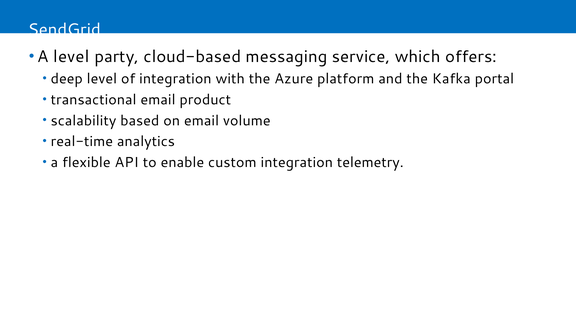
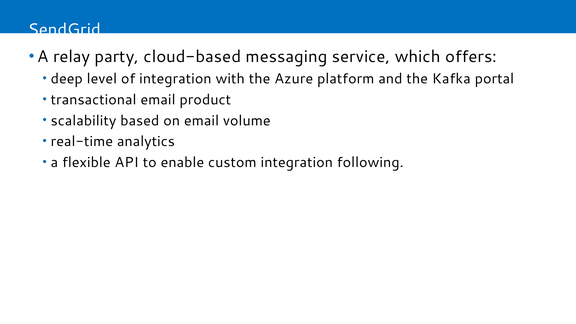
A level: level -> relay (72, 57)
telemetry: telemetry -> following (370, 162)
